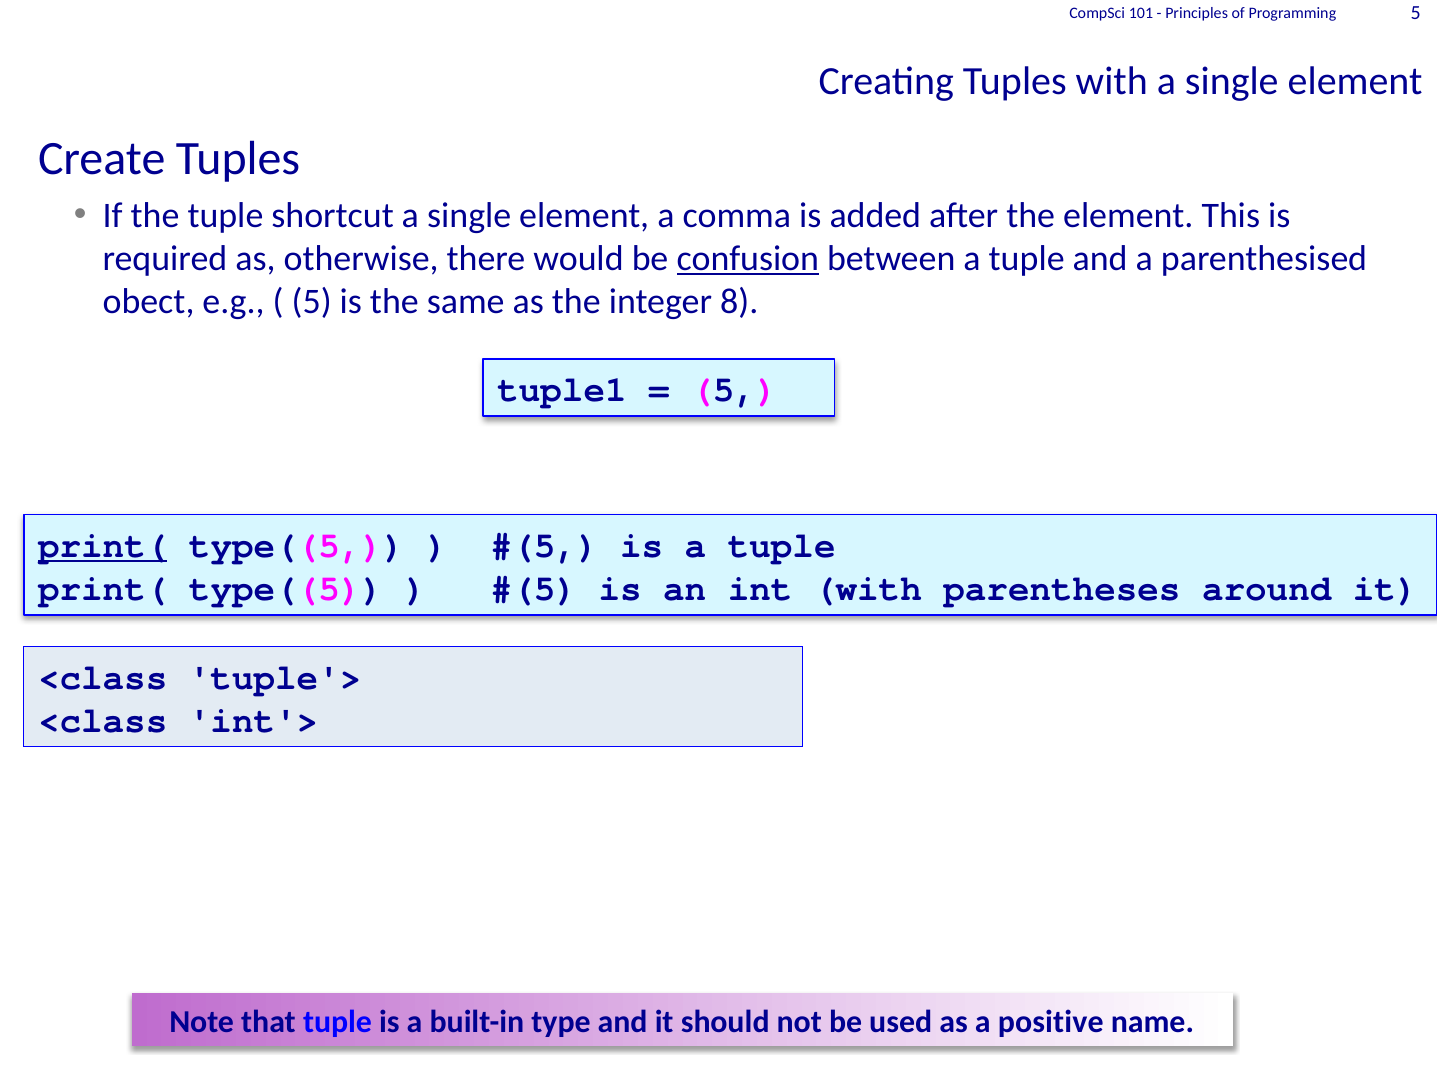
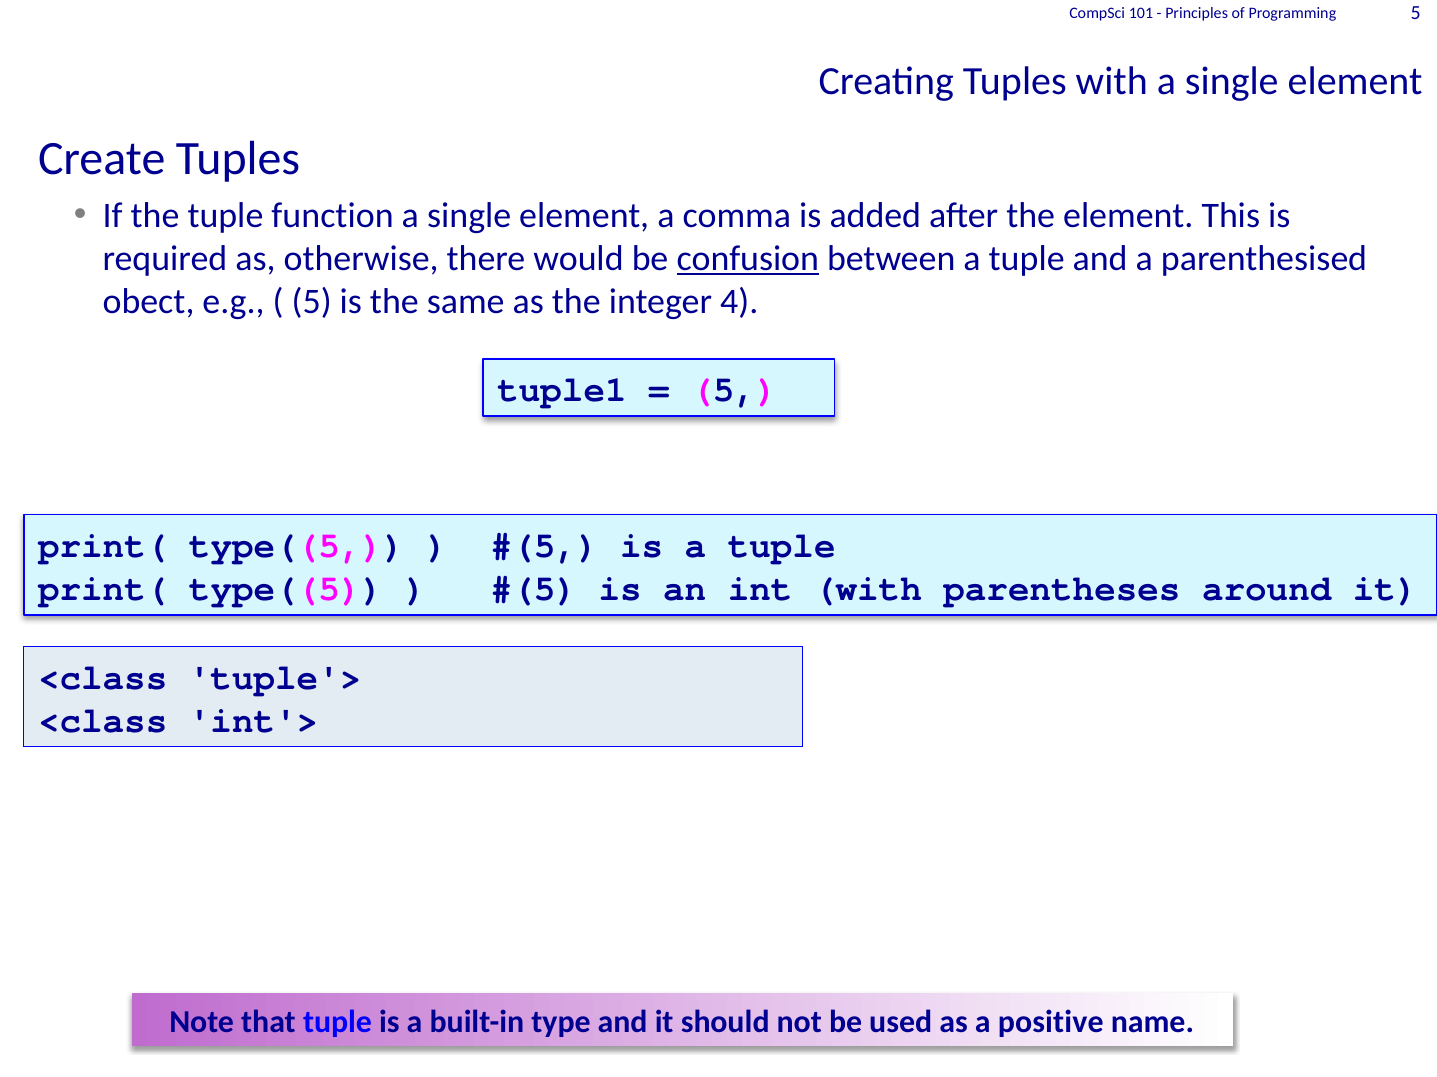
shortcut: shortcut -> function (333, 216)
8: 8 -> 4 (739, 302)
print( underline: present -> none (103, 546)
